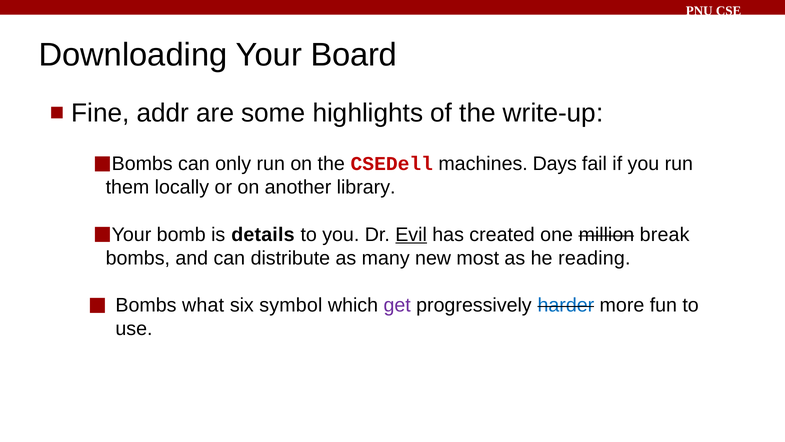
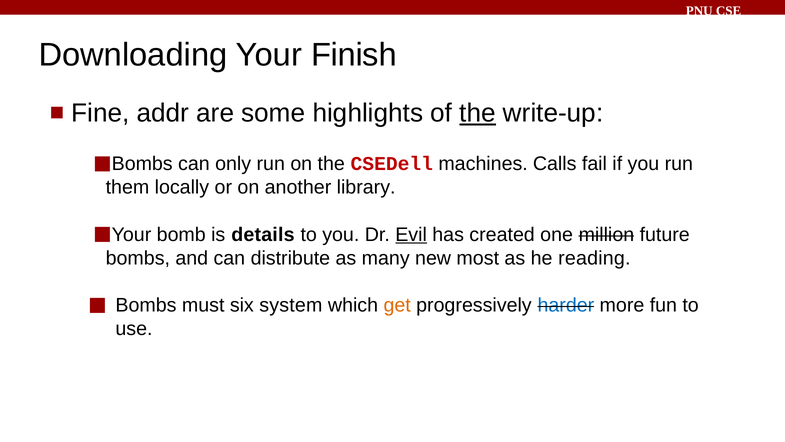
Board: Board -> Finish (354, 55)
the underline: none -> present (478, 113)
Days: Days -> Calls (555, 164)
break: break -> future (665, 234)
what: what -> must (203, 305)
symbol: symbol -> system (291, 305)
get colour: purple -> orange (397, 305)
